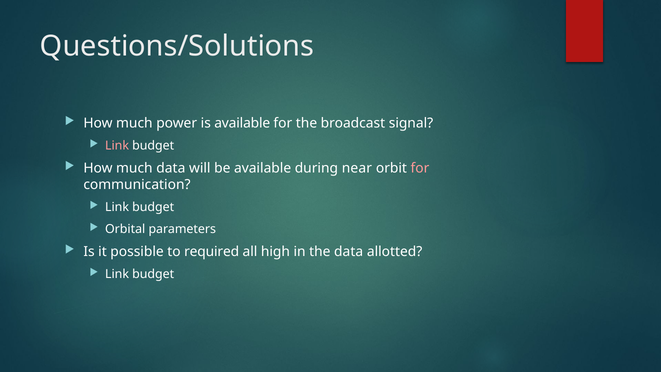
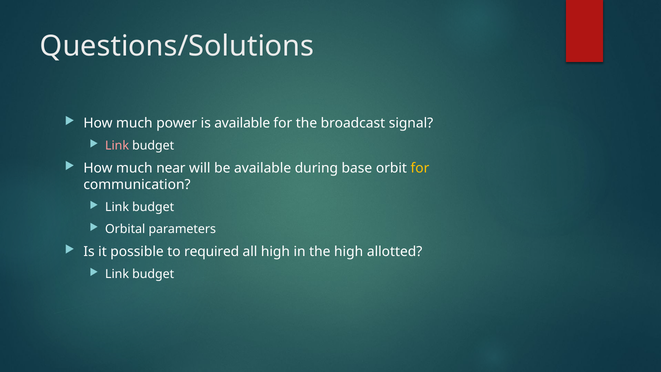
much data: data -> near (171, 168)
near: near -> base (357, 168)
for colour: pink -> yellow (420, 168)
the data: data -> high (349, 252)
